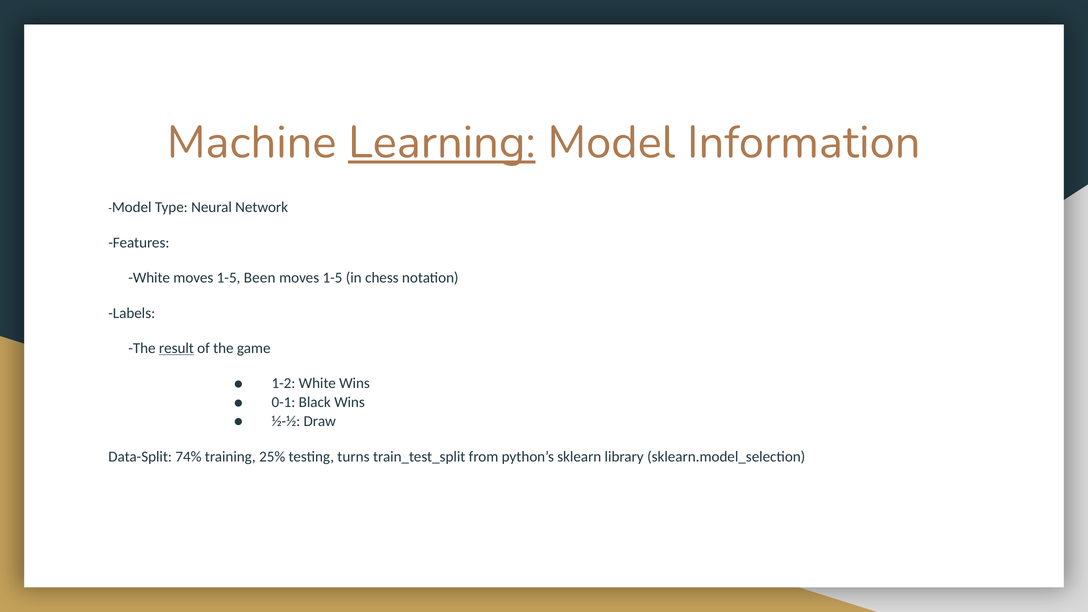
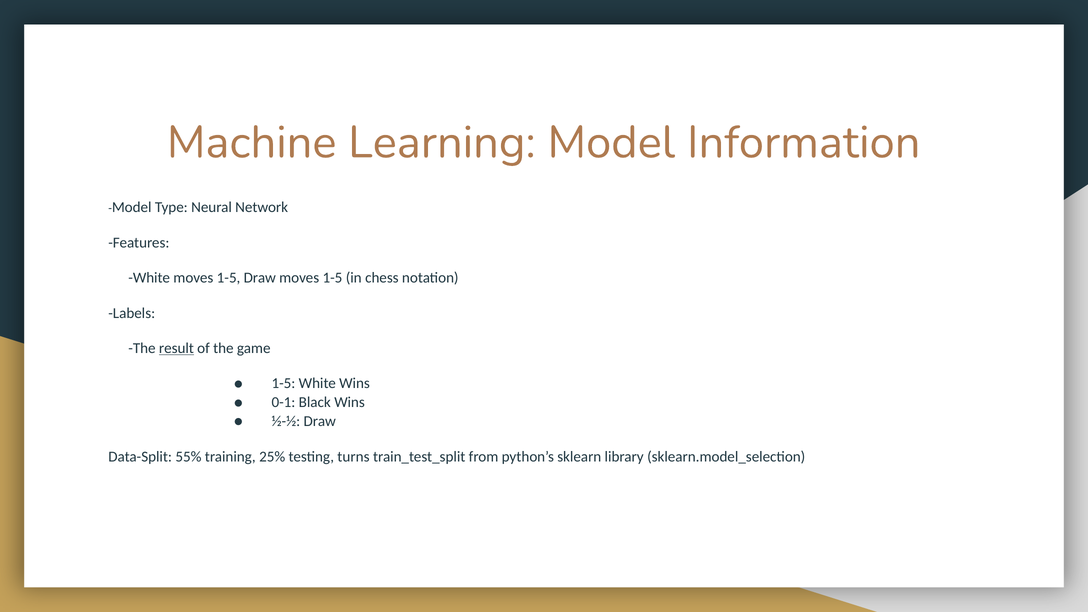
Learning underline: present -> none (442, 142)
1-5 Been: Been -> Draw (260, 278)
1-2: 1-2 -> 1-5 (283, 383)
74%: 74% -> 55% (188, 457)
